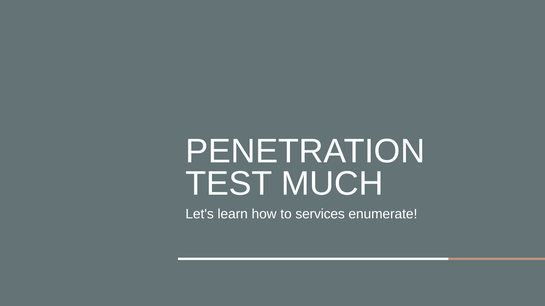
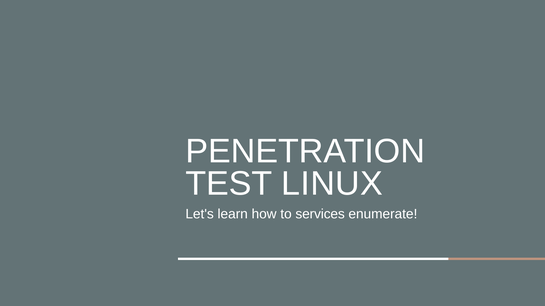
MUCH: MUCH -> LINUX (332, 184)
